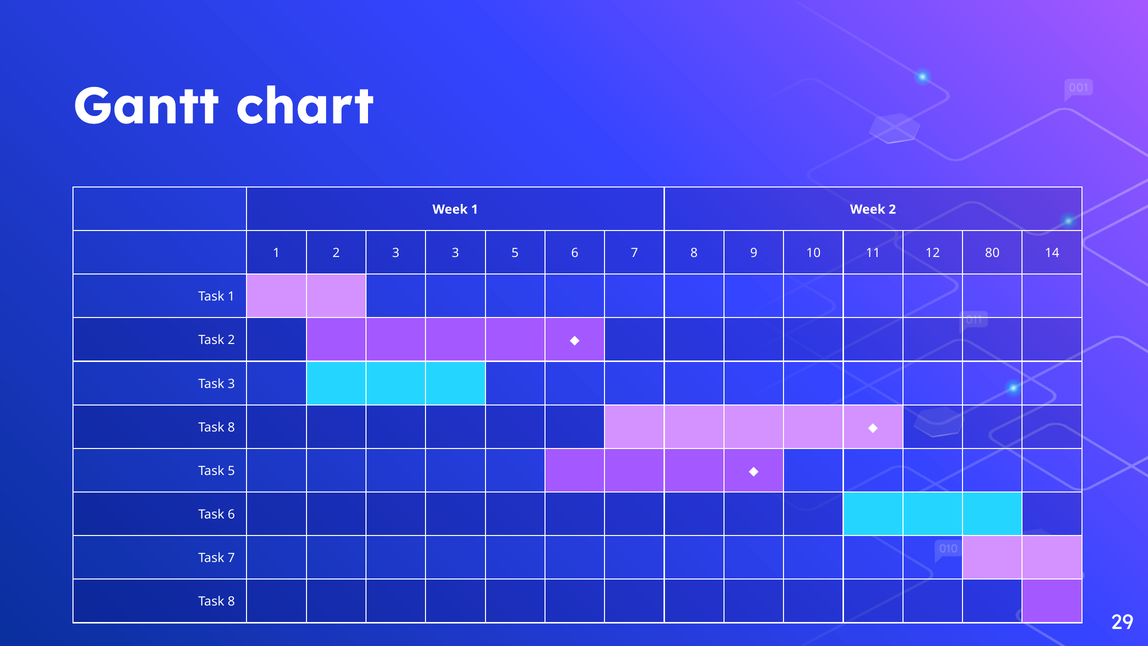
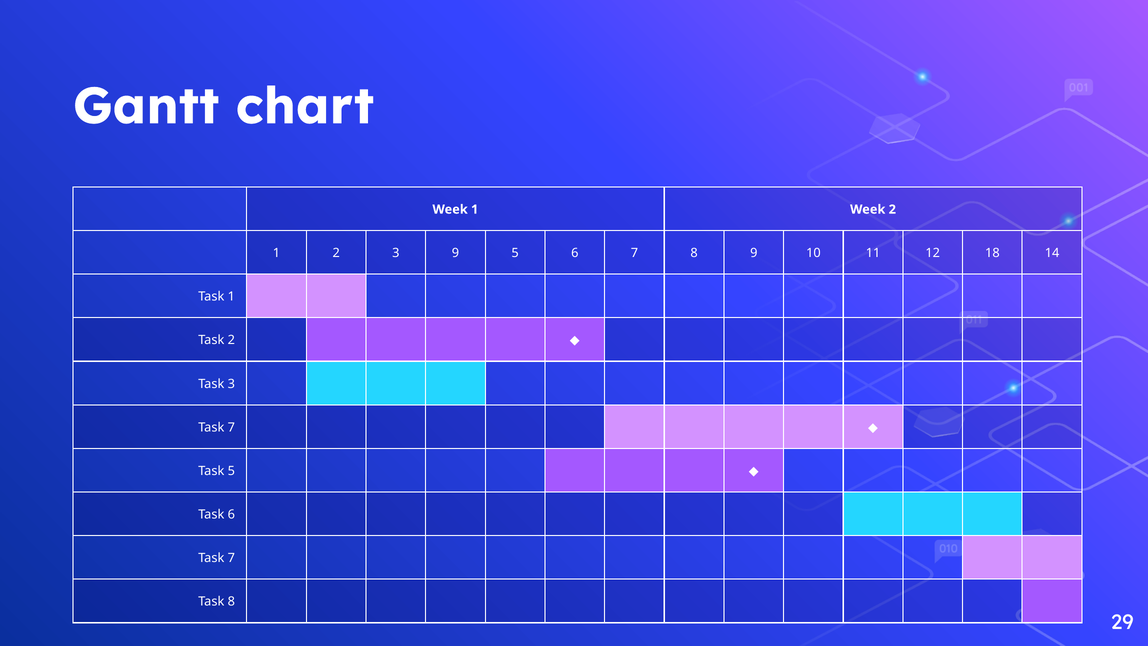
3 3: 3 -> 9 (455, 253)
80: 80 -> 18 (992, 253)
8: 8 -> 7 (231, 427)
